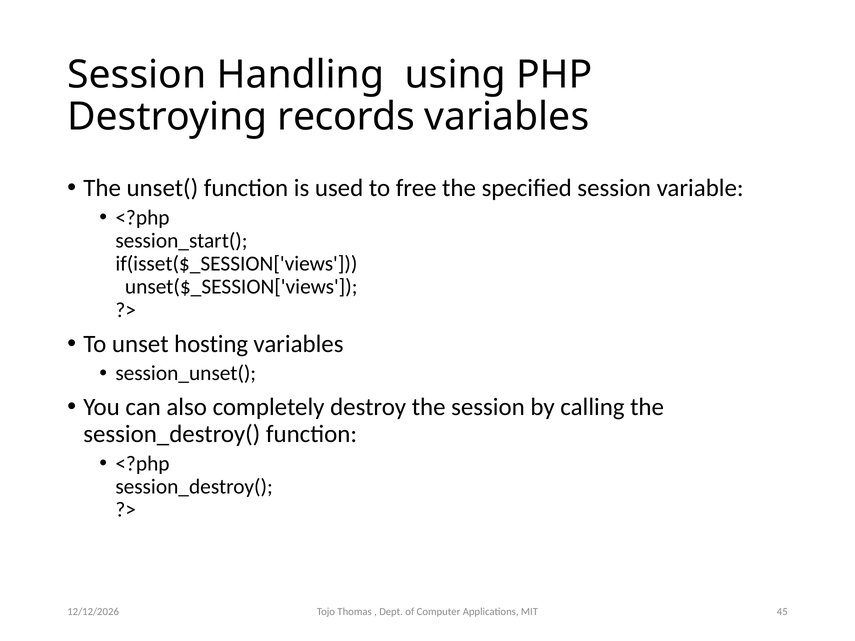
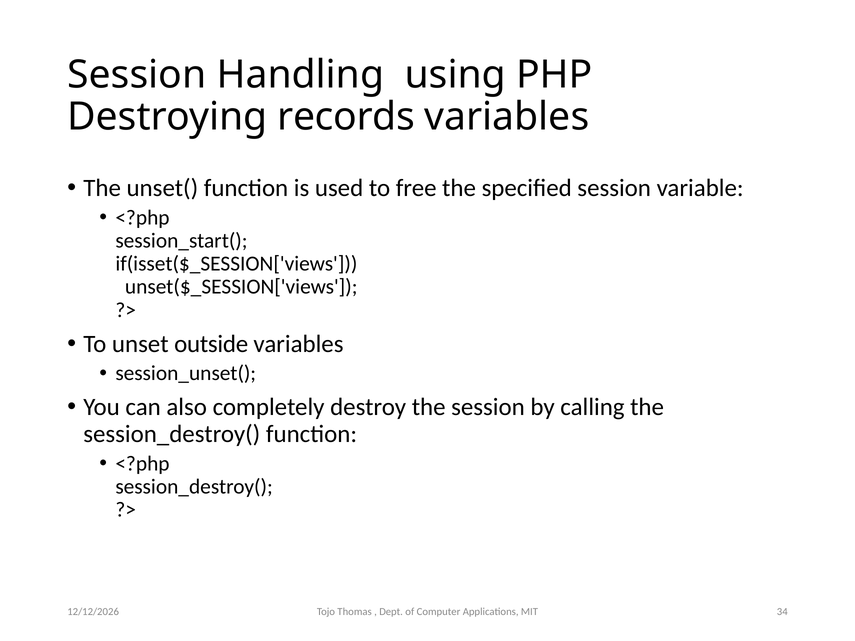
hosting: hosting -> outside (211, 344)
45: 45 -> 34 (782, 612)
